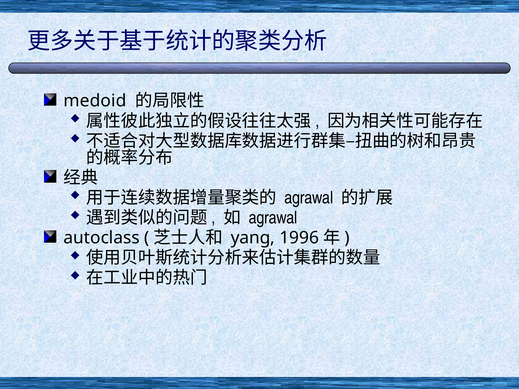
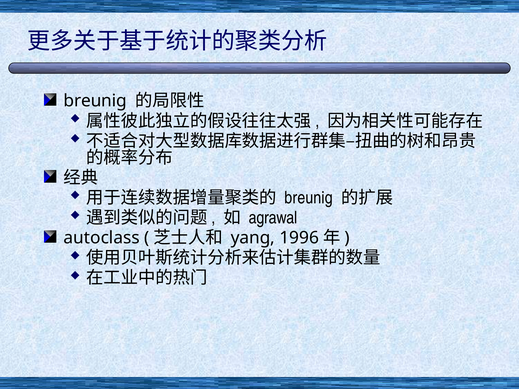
medoid: medoid -> breunig (95, 101)
agrawal: agrawal -> breunig (309, 198)
